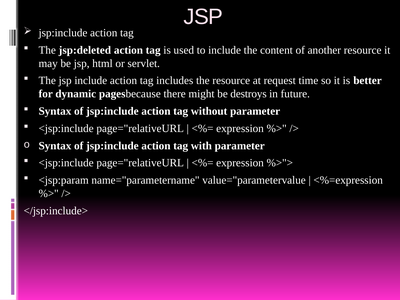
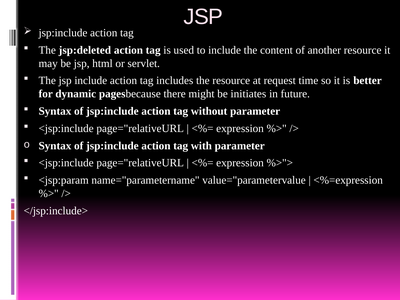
destroys: destroys -> initiates (248, 94)
